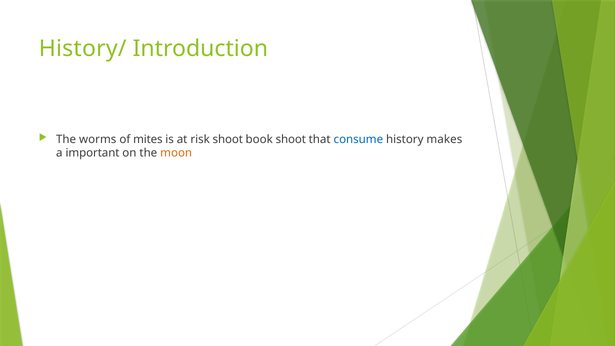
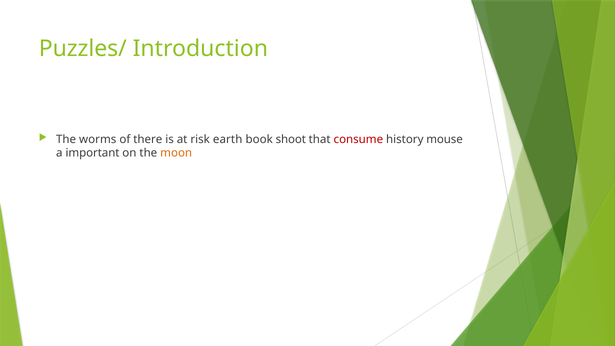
History/: History/ -> Puzzles/ (83, 49)
mites: mites -> there (148, 139)
risk shoot: shoot -> earth (228, 139)
consume colour: blue -> red (358, 139)
makes: makes -> mouse (445, 139)
